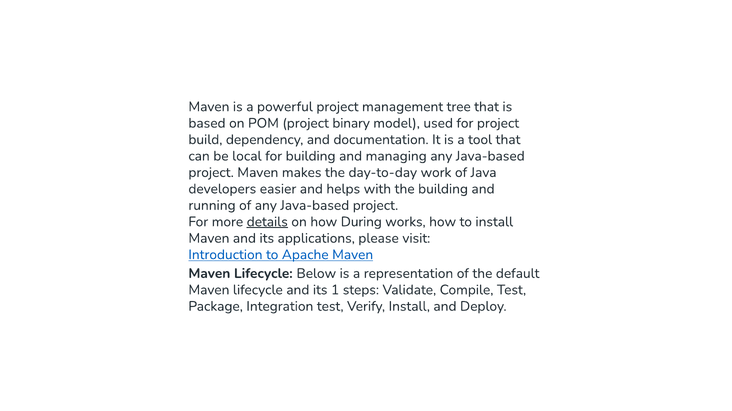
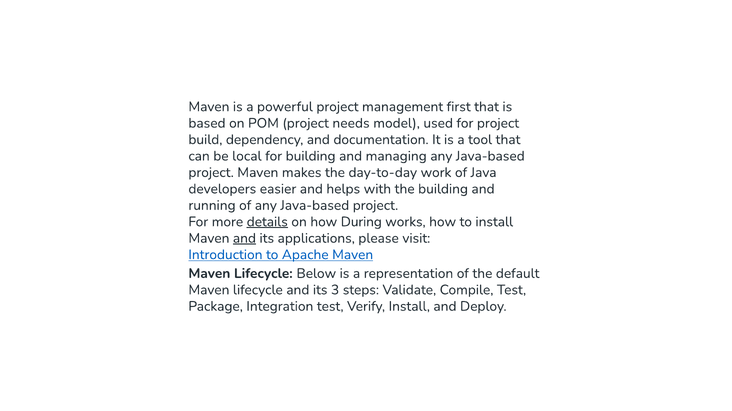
tree: tree -> first (459, 107)
binary: binary -> needs (351, 123)
and underline: none -> present (244, 239)
1: 1 -> 3 (335, 290)
